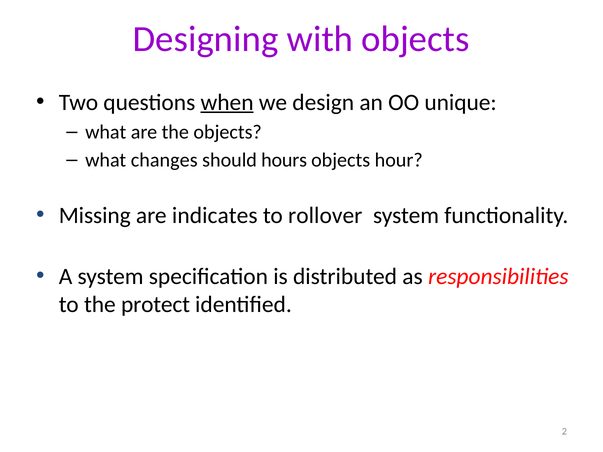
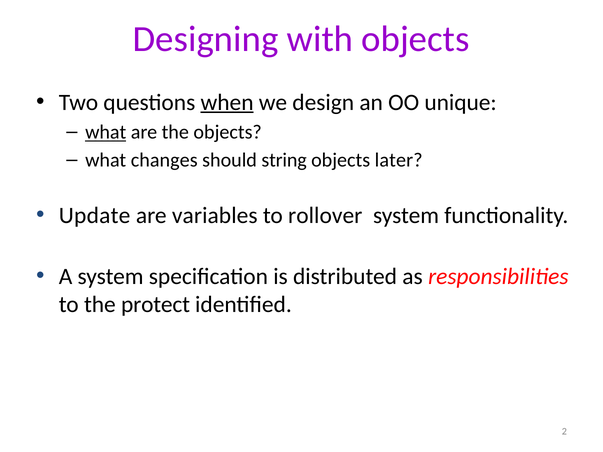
what underline: none -> present (106, 132)
hours: hours -> string (284, 160)
hour: hour -> later (399, 160)
Missing: Missing -> Update (95, 216)
indicates: indicates -> variables (215, 216)
